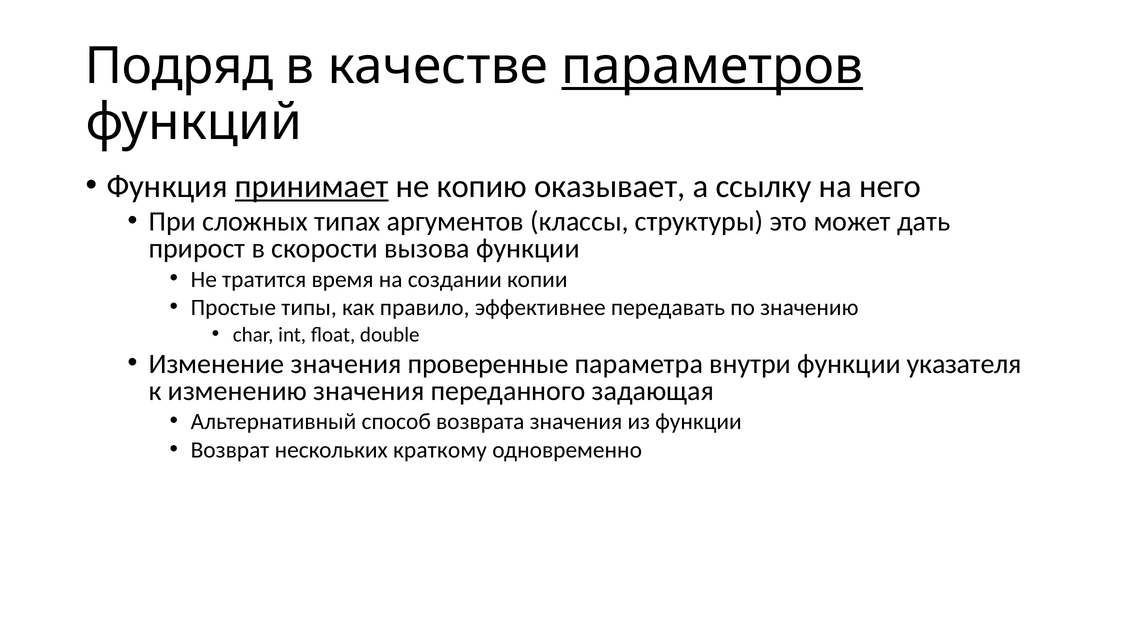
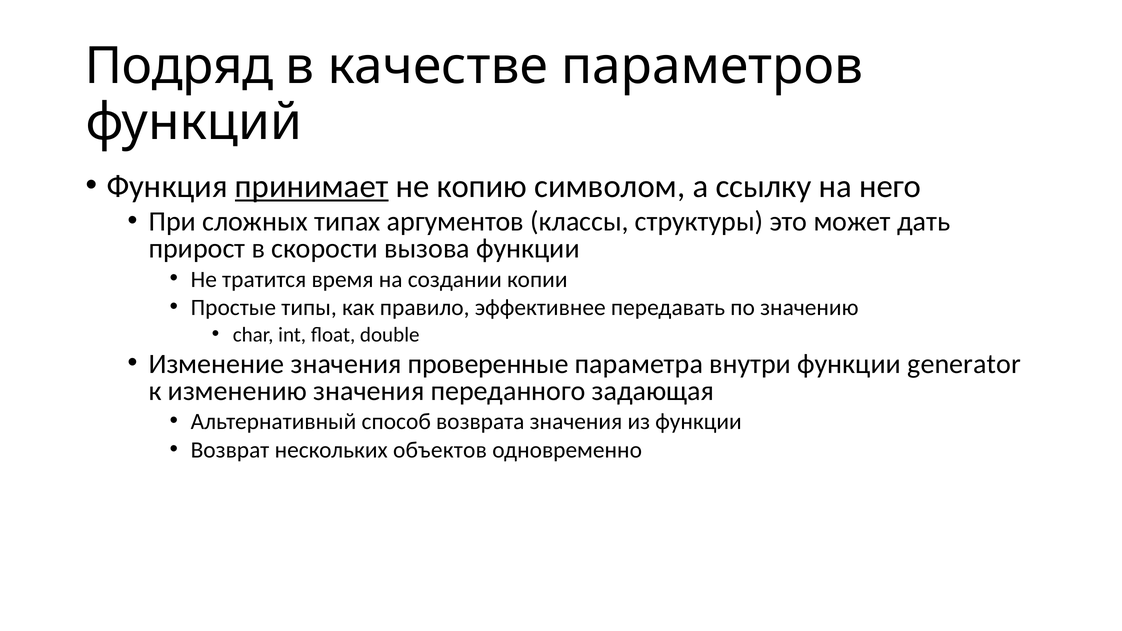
параметров underline: present -> none (712, 66)
оказывает: оказывает -> символом (610, 186)
указателя: указателя -> generator (964, 364)
краткому: краткому -> объектов (440, 450)
